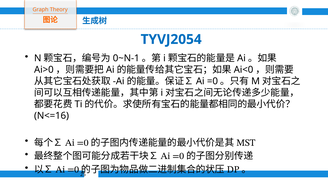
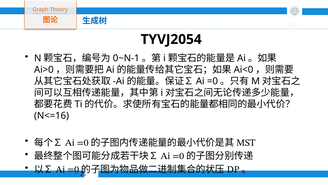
TYVJ2054 colour: blue -> black (171, 39)
